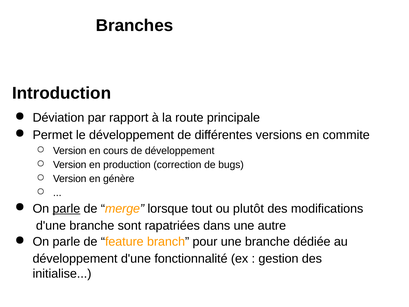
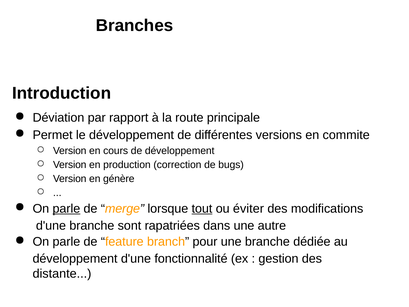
tout underline: none -> present (202, 208)
plutôt: plutôt -> éviter (248, 208)
initialise: initialise -> distante (62, 274)
